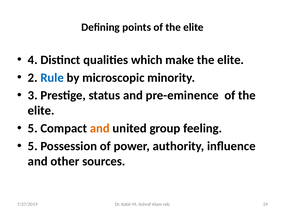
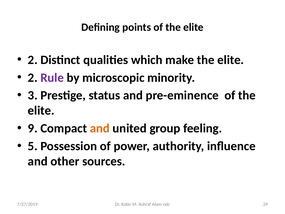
4: 4 -> 2 (33, 60)
Rule colour: blue -> purple (52, 78)
5: 5 -> 9 (33, 128)
